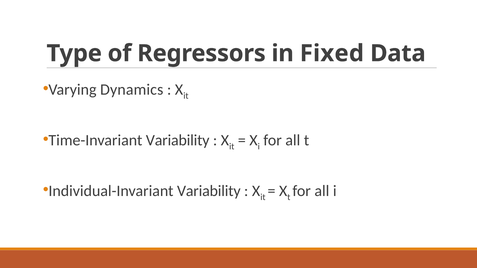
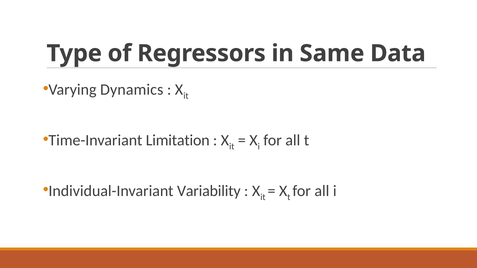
Fixed: Fixed -> Same (332, 53)
Time-Invariant Variability: Variability -> Limitation (178, 140)
